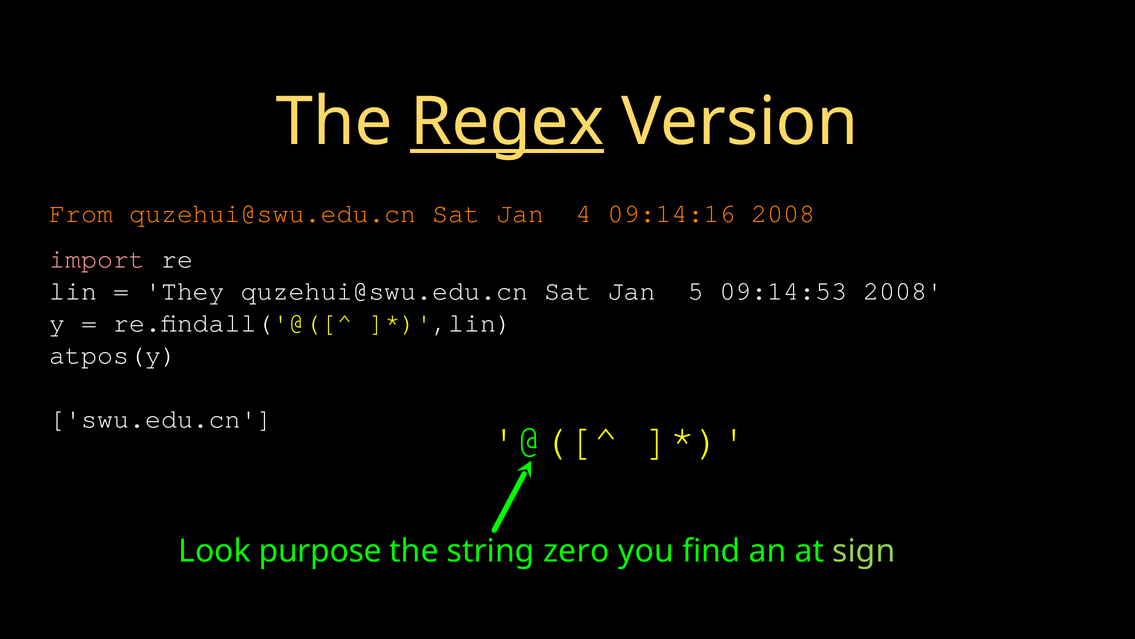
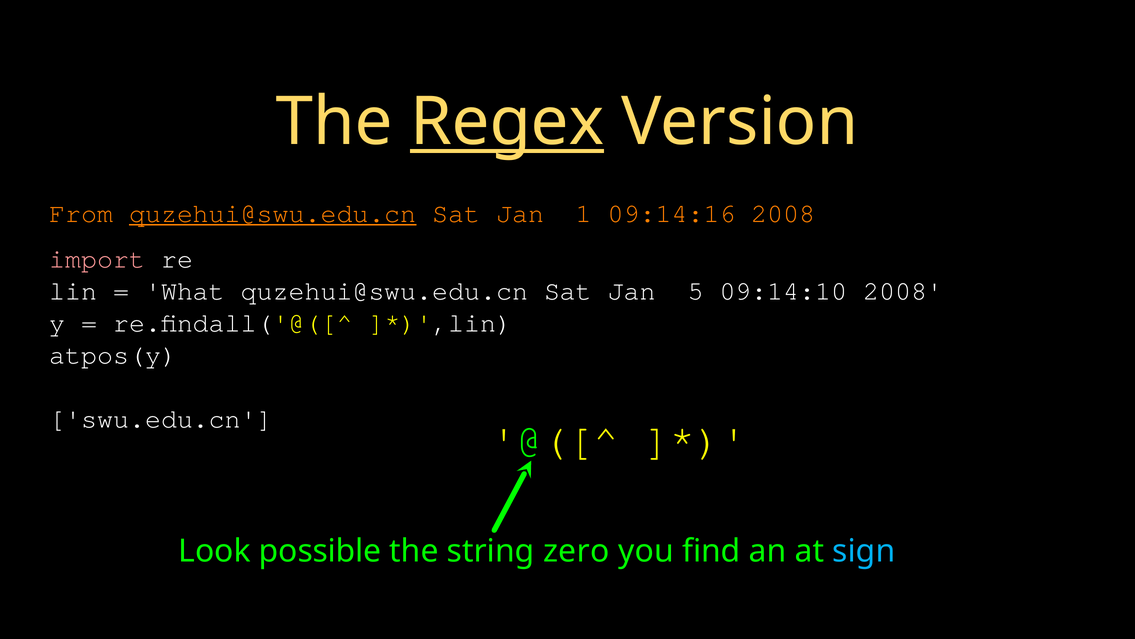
quzehui@swu.edu.cn underline: none -> present (273, 213)
4: 4 -> 1 (584, 213)
They: They -> What (185, 291)
09:14:53: 09:14:53 -> 09:14:10 (783, 291)
purpose: purpose -> possible (320, 551)
sign colour: light green -> light blue (864, 551)
